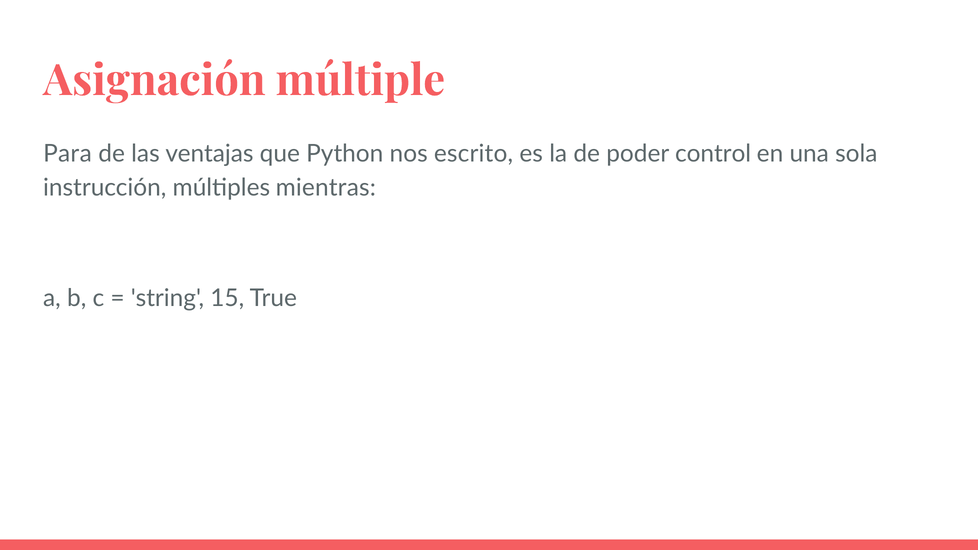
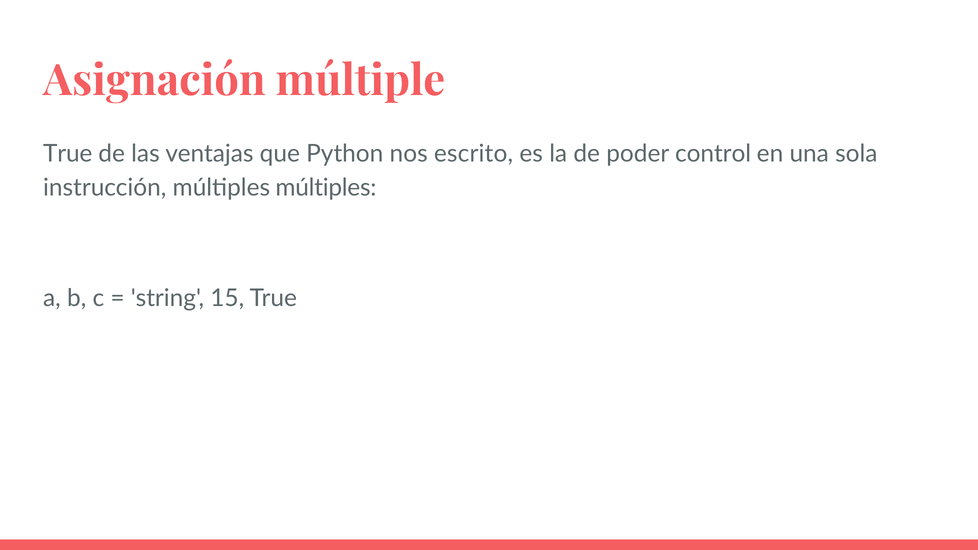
Para: Para -> True (68, 154)
múltiples mientras: mientras -> múltiples (326, 188)
